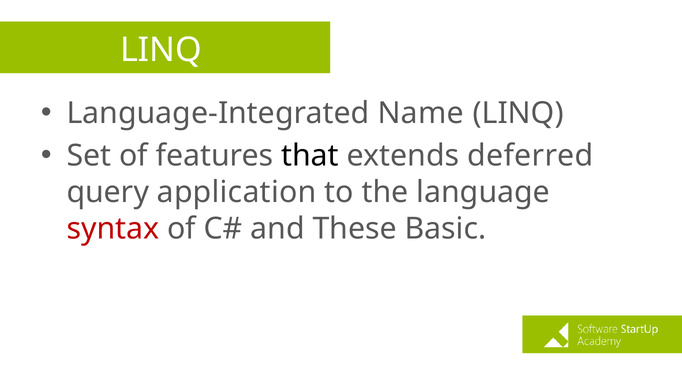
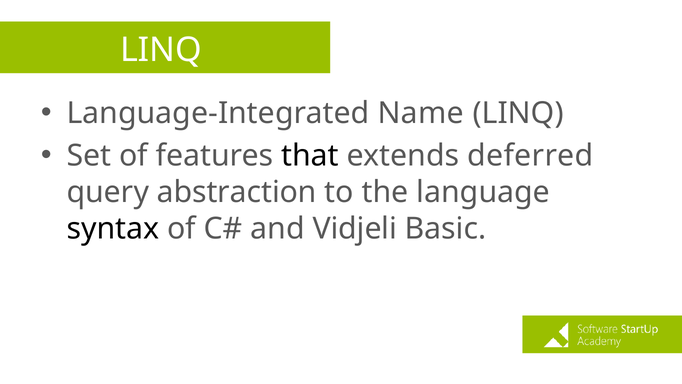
application: application -> abstraction (237, 192)
syntax colour: red -> black (113, 228)
These: These -> Vidjeli (355, 228)
